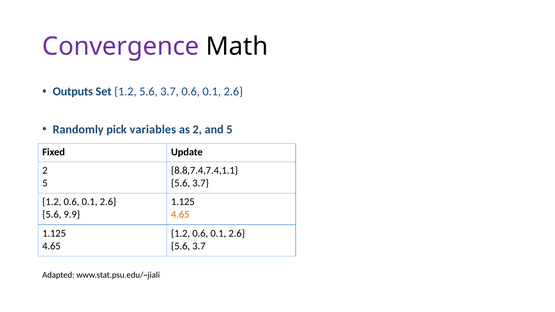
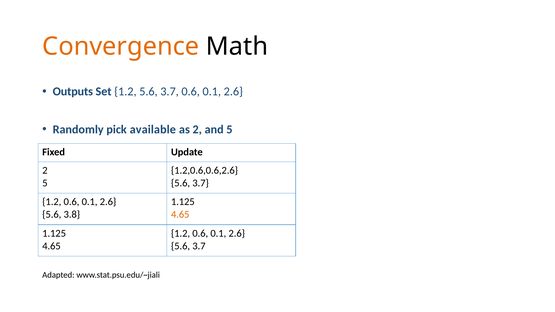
Convergence colour: purple -> orange (121, 47)
variables: variables -> available (153, 129)
8.8,7.4,7.4,1.1: 8.8,7.4,7.4,1.1 -> 1.2,0.6,0.6,2.6 (205, 170)
9.9: 9.9 -> 3.8 (72, 215)
